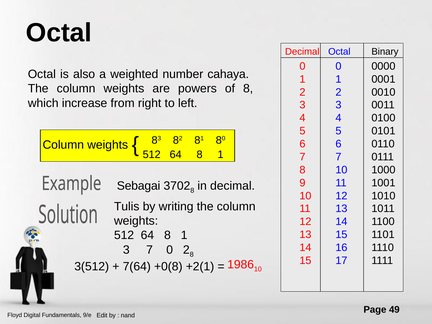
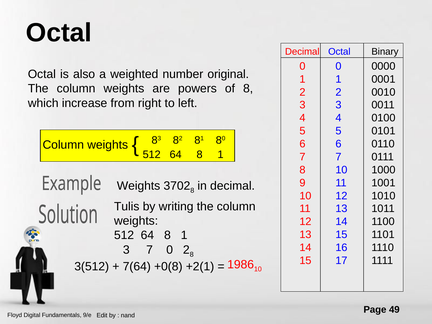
cahaya: cahaya -> original (228, 74)
Sebagai: Sebagai -> Weights (139, 186)
